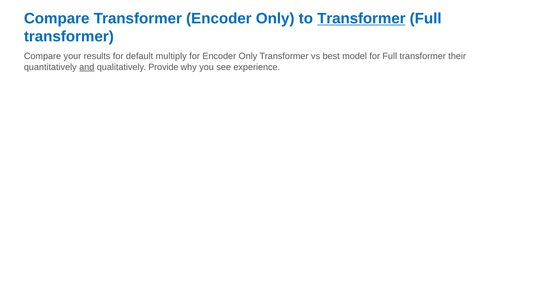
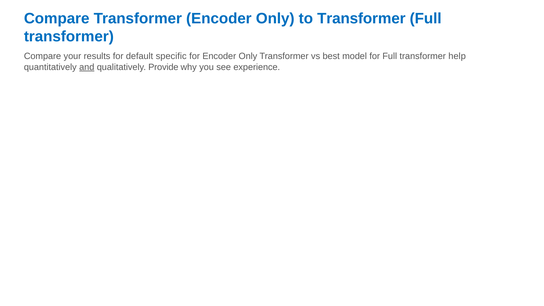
Transformer underline: present -> none (361, 18)
multiply: multiply -> specific (171, 56)
their: their -> help (457, 56)
